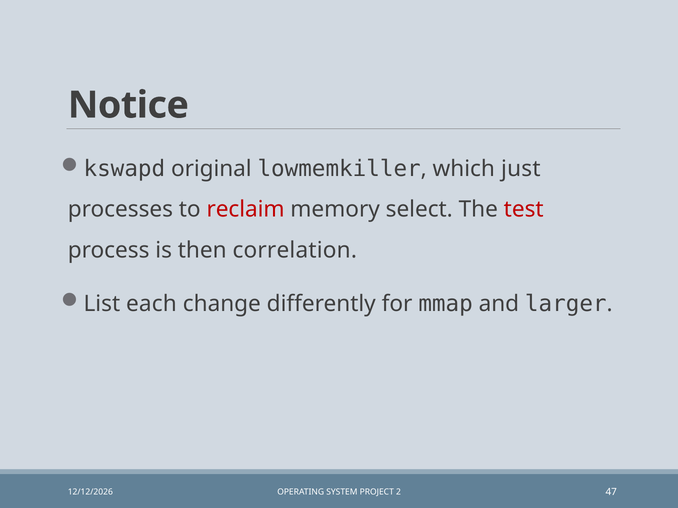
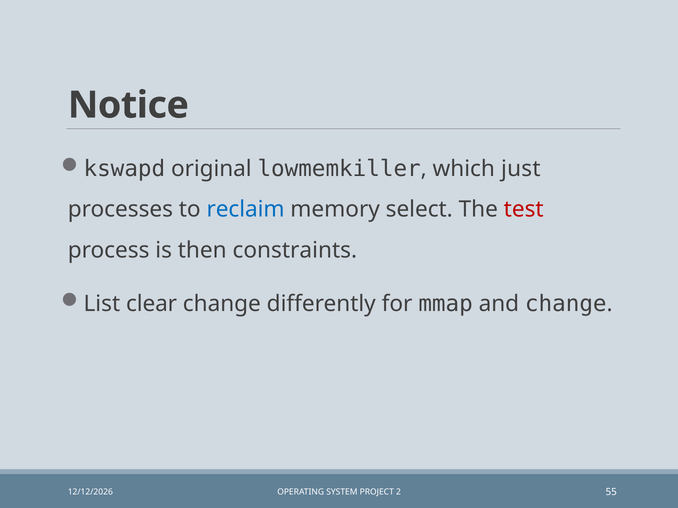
reclaim colour: red -> blue (246, 210)
correlation: correlation -> constraints (295, 250)
each: each -> clear (152, 304)
and larger: larger -> change (566, 304)
47: 47 -> 55 (611, 492)
